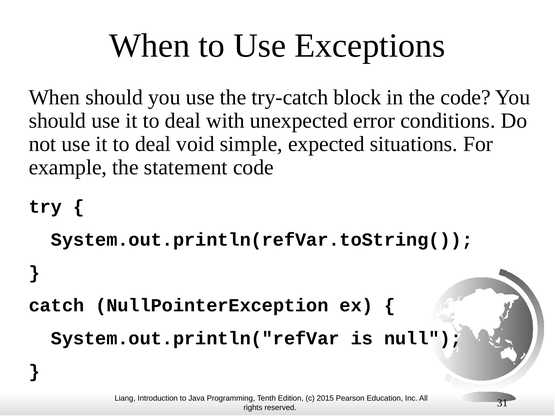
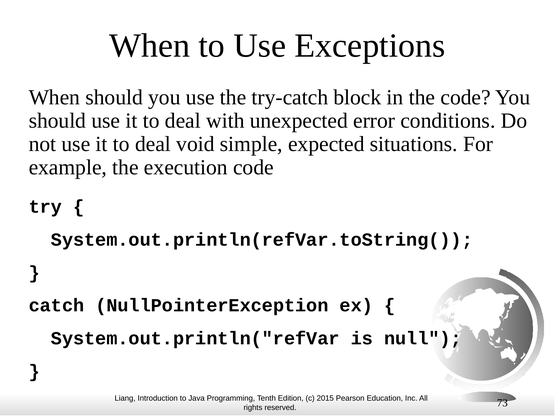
statement: statement -> execution (186, 168)
31: 31 -> 73 (502, 403)
